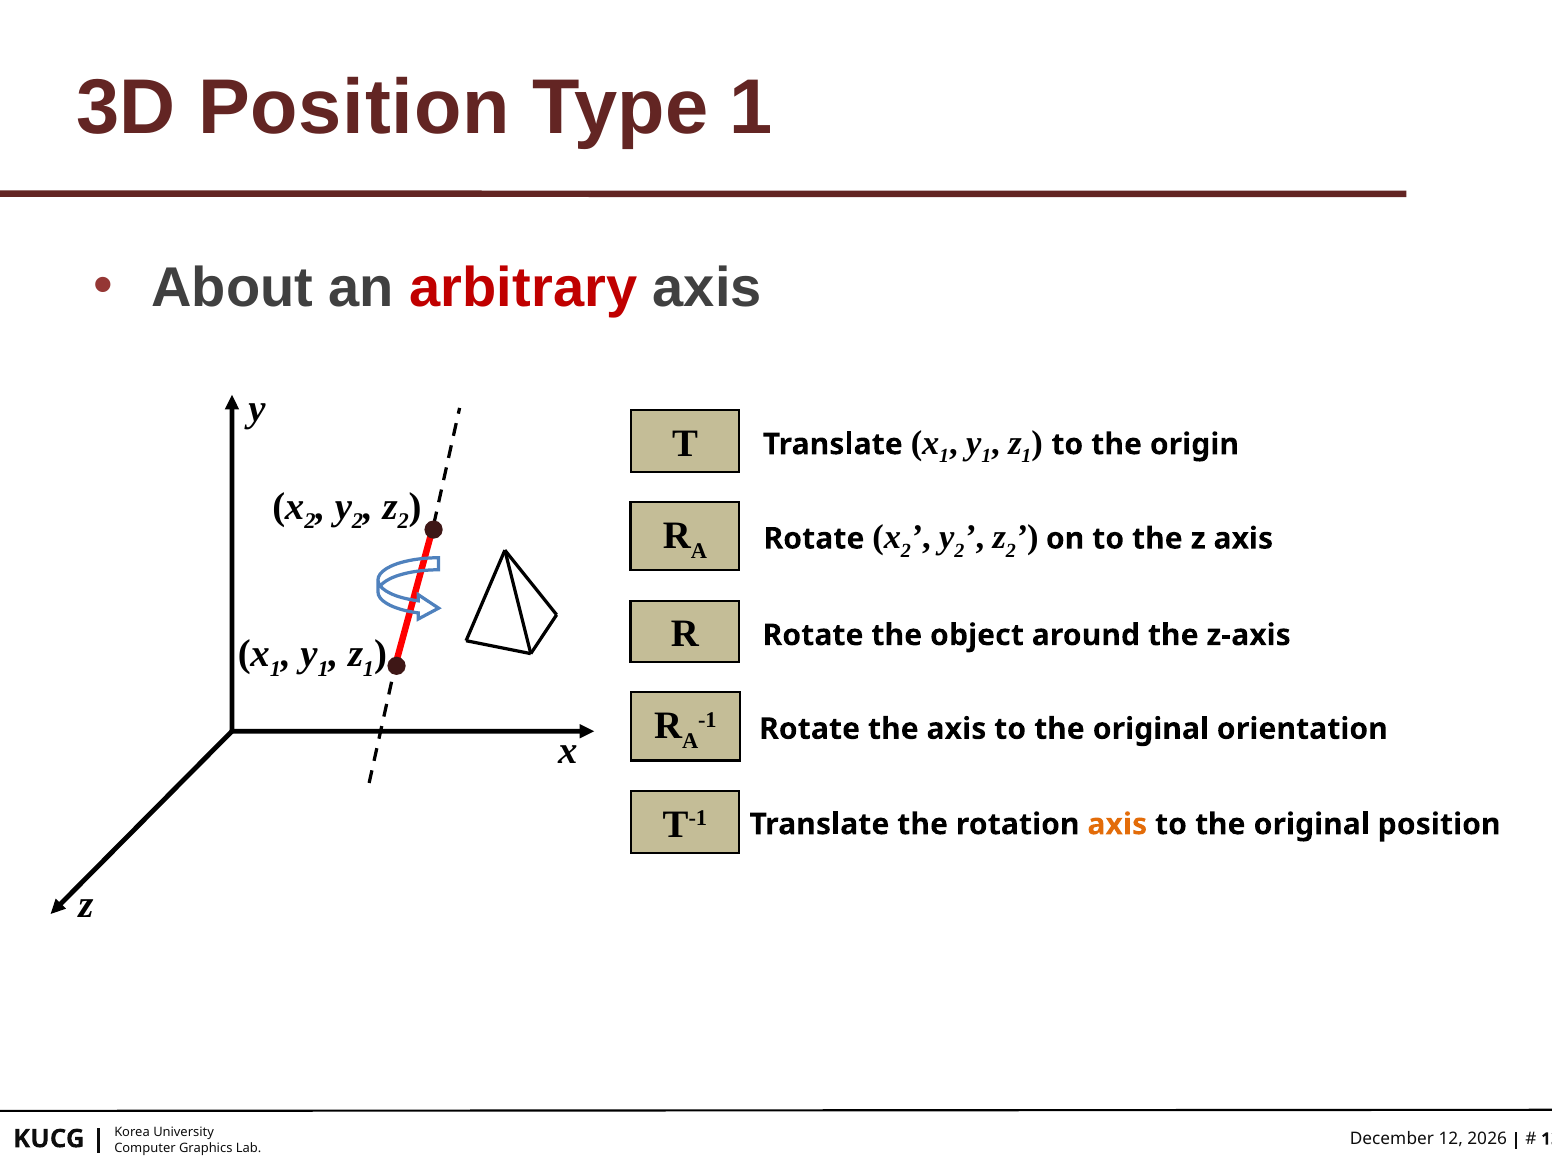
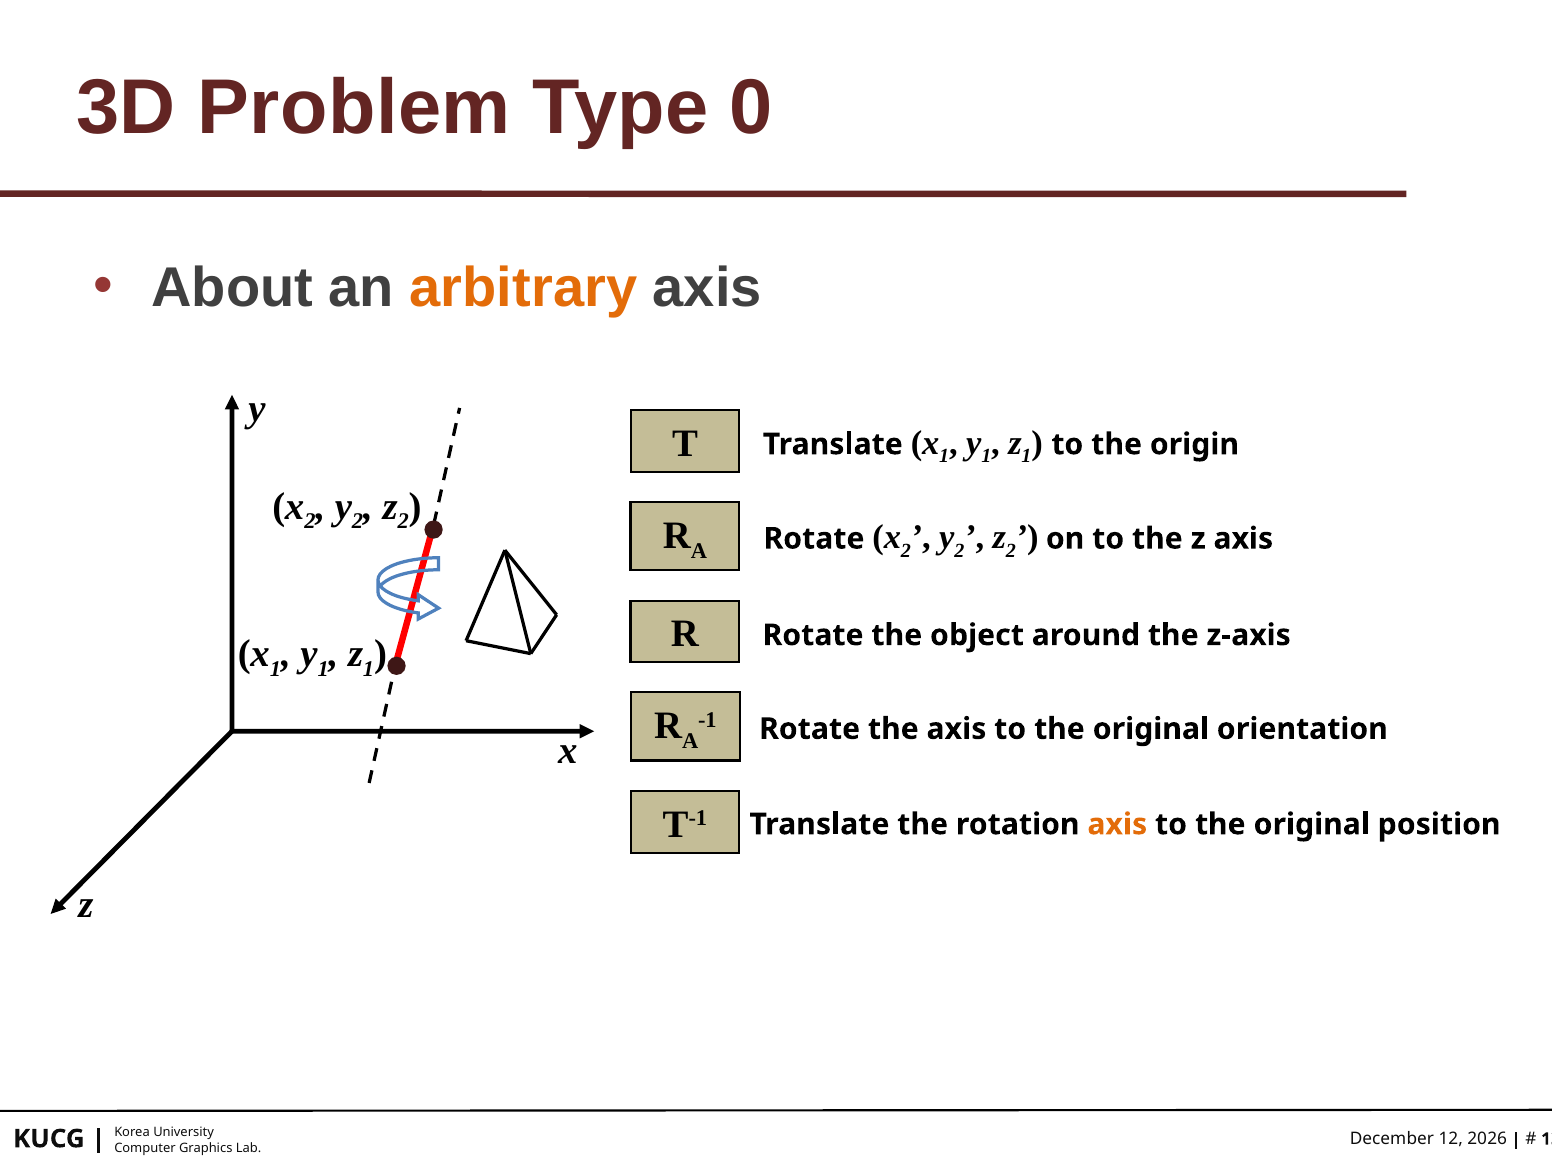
3D Position: Position -> Problem (354, 107)
Type 1: 1 -> 0 (751, 107)
arbitrary colour: red -> orange (523, 288)
